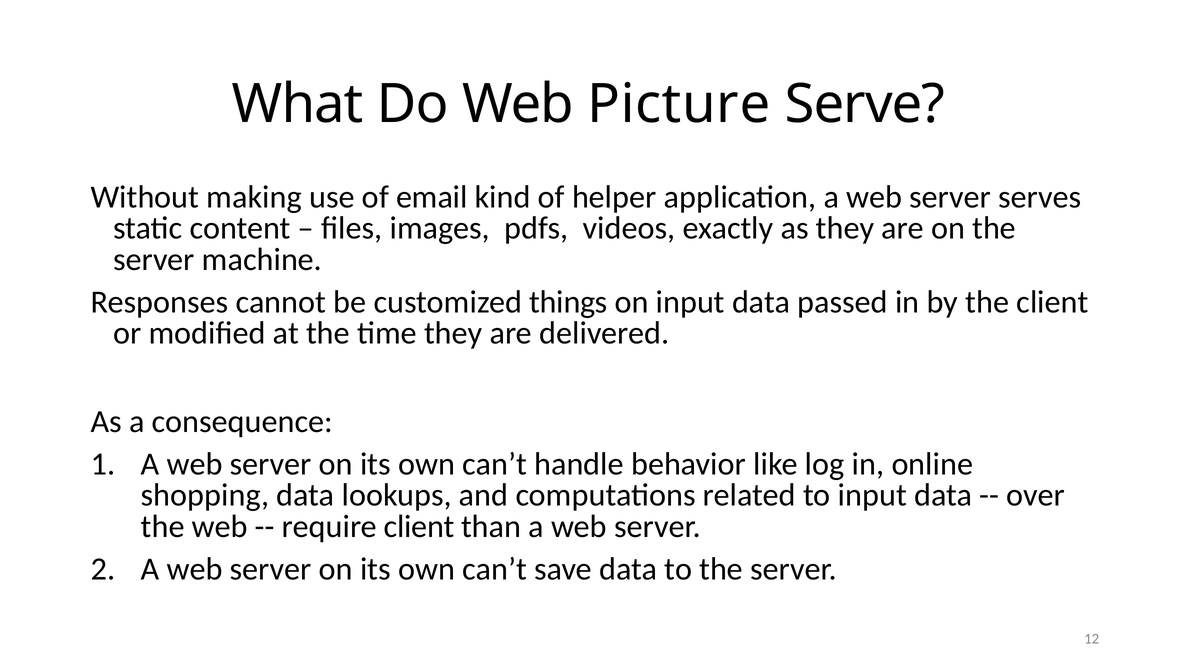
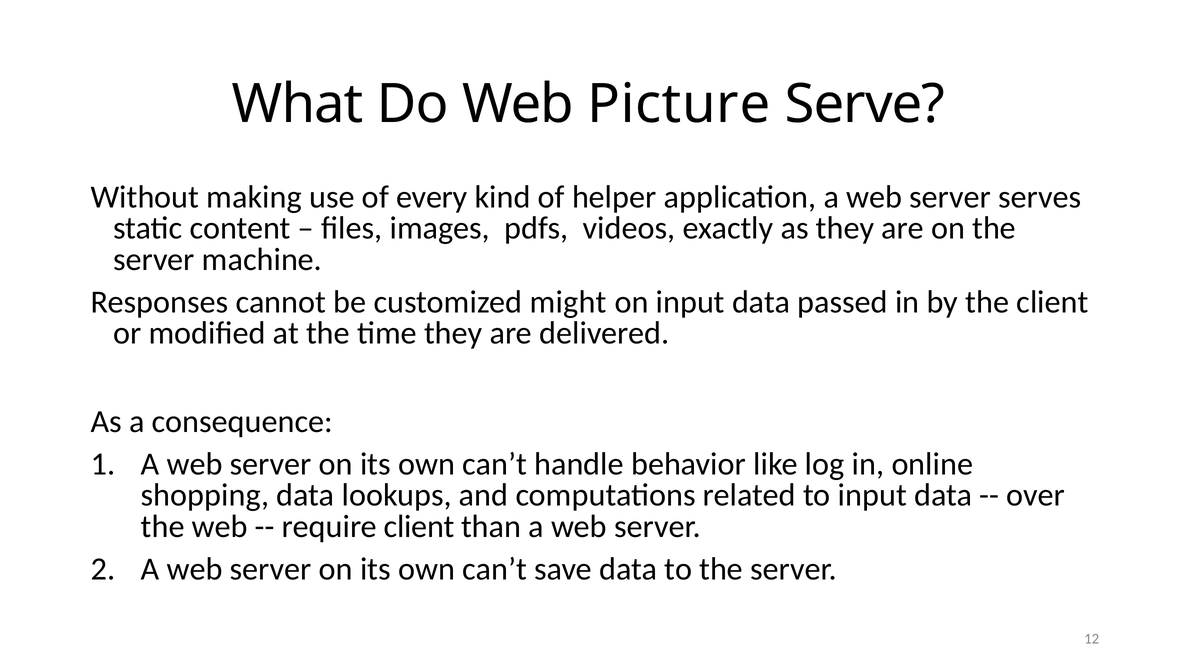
email: email -> every (432, 197)
things: things -> might (568, 302)
